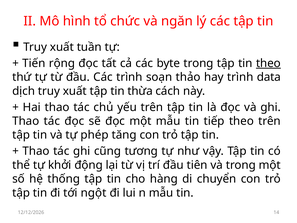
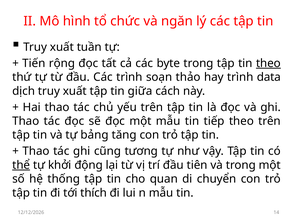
thừa: thừa -> giữa (140, 91)
phép: phép -> bảng (95, 135)
thể underline: none -> present (21, 165)
hàng: hàng -> quan (164, 179)
ngột: ngột -> thích (94, 193)
